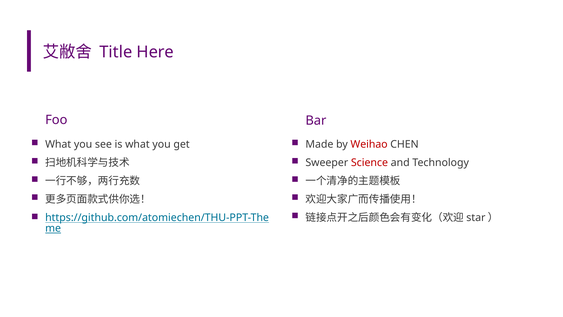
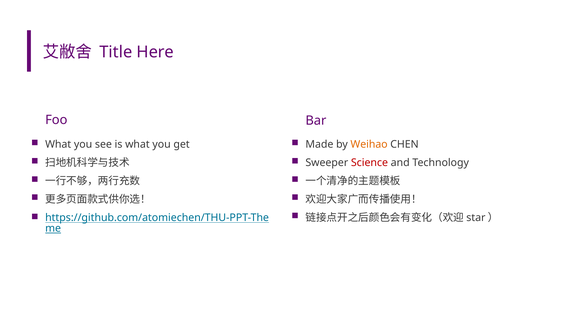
Weihao colour: red -> orange (369, 144)
